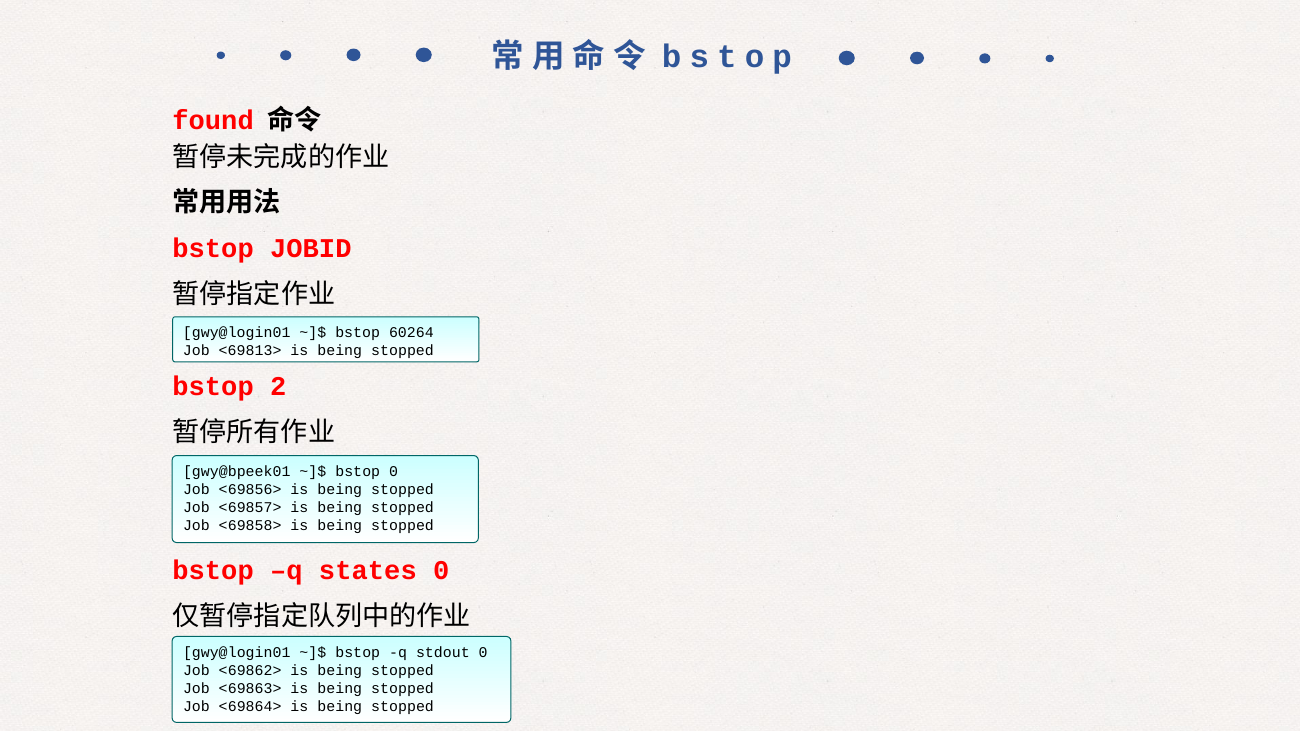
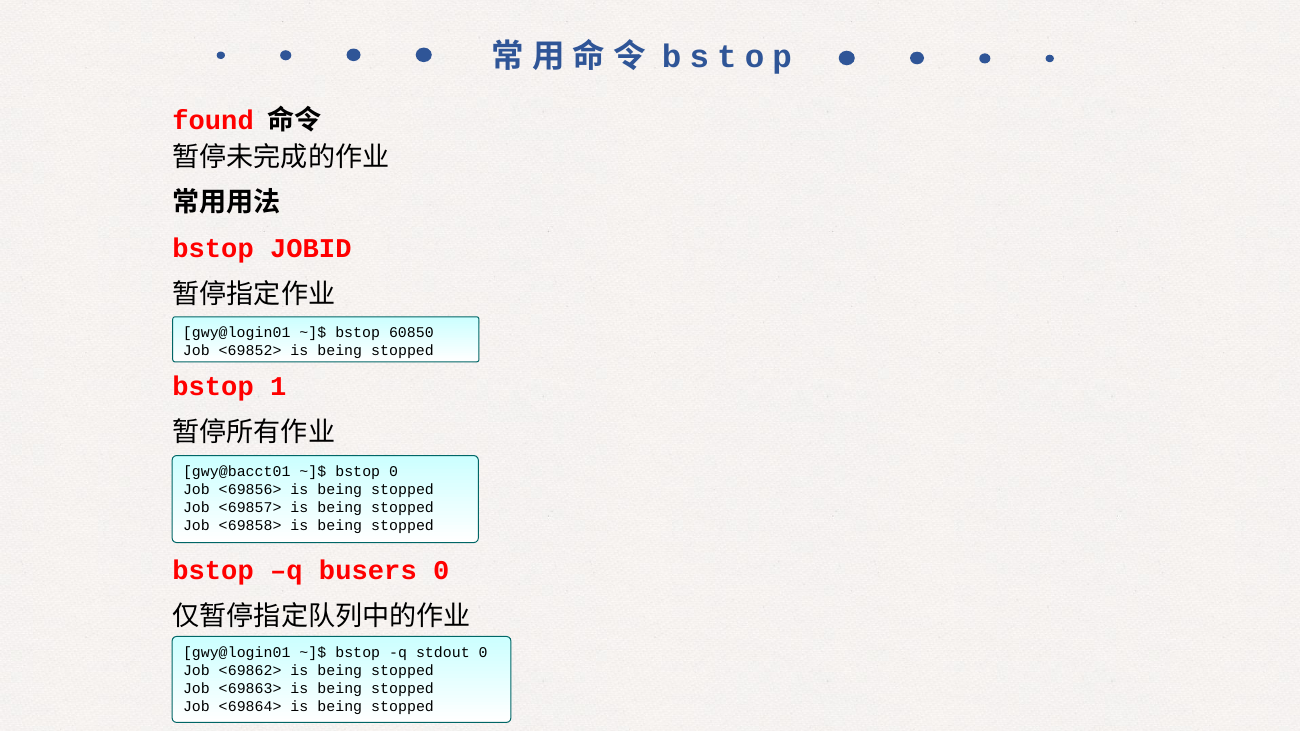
60264: 60264 -> 60850 (411, 332)
<69813>: <69813> -> <69852> (250, 350)
2: 2 -> 1 (278, 387)
gwy@bpeek01: gwy@bpeek01 -> gwy@bacct01 (237, 472)
states: states -> busers (368, 571)
